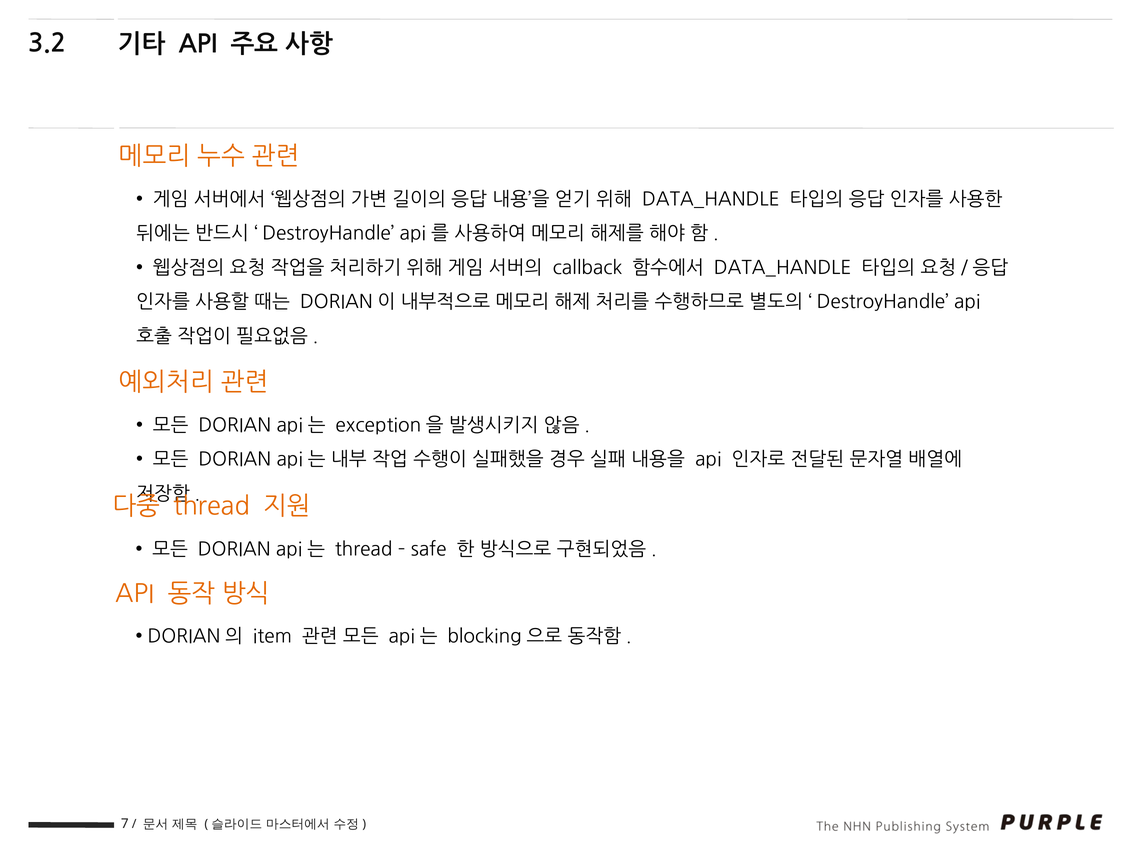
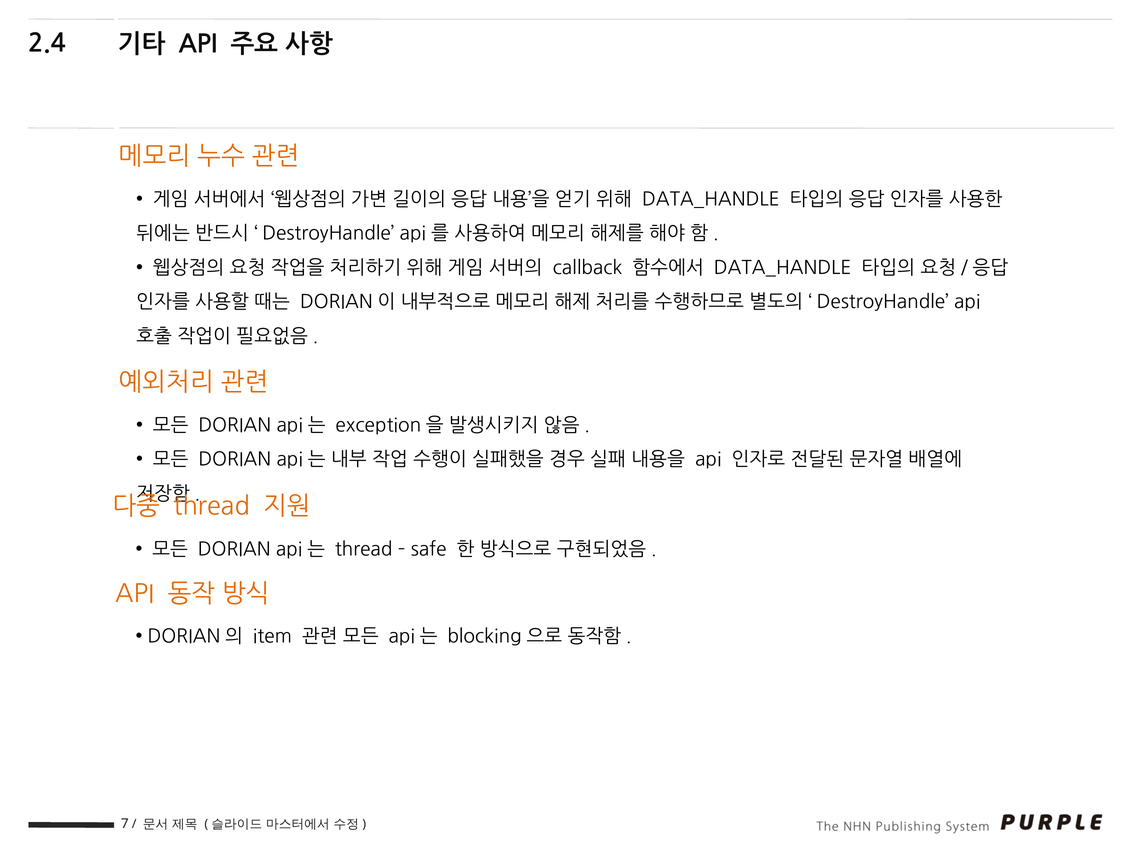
3.2: 3.2 -> 2.4 (47, 43)
